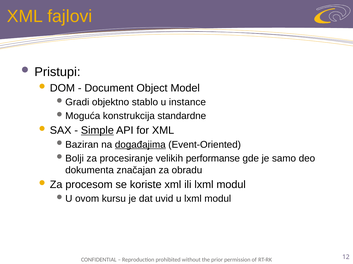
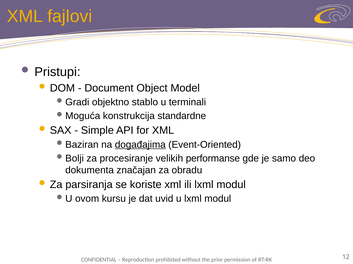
instance: instance -> terminali (187, 102)
Simple underline: present -> none (97, 131)
procesom: procesom -> parsiranja (89, 185)
